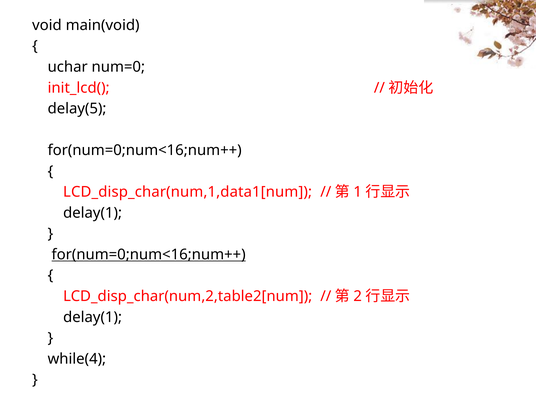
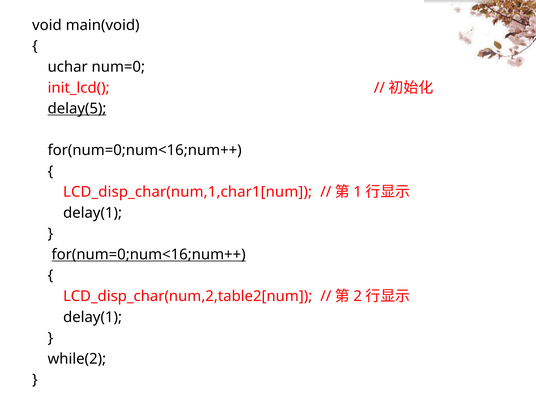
delay(5 underline: none -> present (77, 109)
LCD_disp_char(num,1,data1[num: LCD_disp_char(num,1,data1[num -> LCD_disp_char(num,1,char1[num (188, 192)
while(4: while(4 -> while(2 (77, 359)
